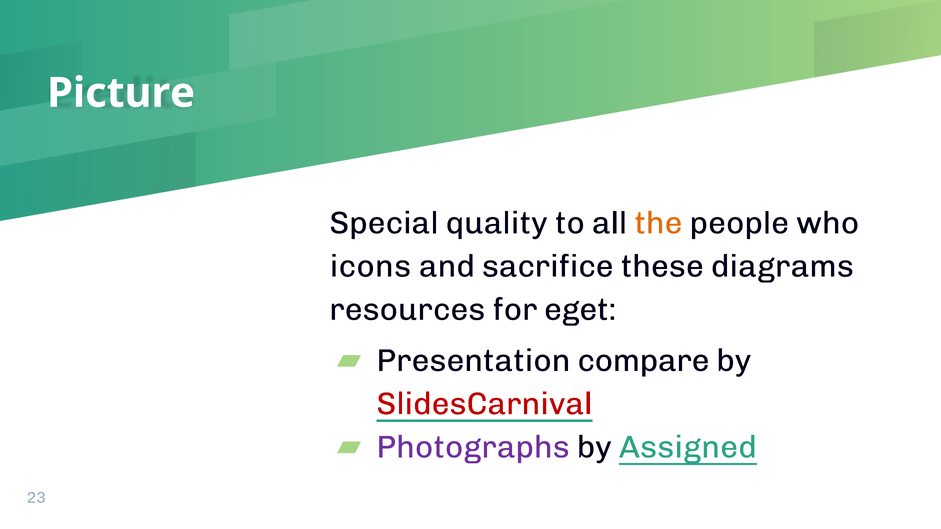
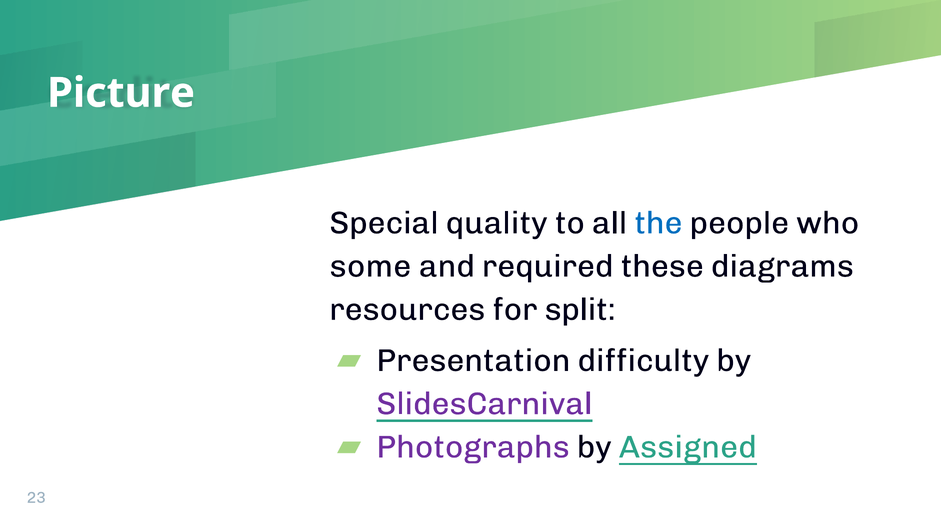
the colour: orange -> blue (658, 223)
icons: icons -> some (370, 266)
sacrifice: sacrifice -> required (548, 266)
eget: eget -> split (580, 310)
compare: compare -> difficulty (643, 361)
SlidesCarnival colour: red -> purple (484, 404)
